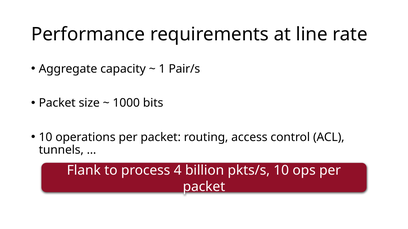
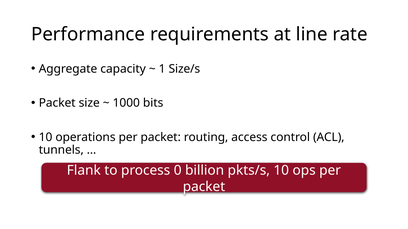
Pair/s: Pair/s -> Size/s (184, 69)
4: 4 -> 0 (178, 171)
